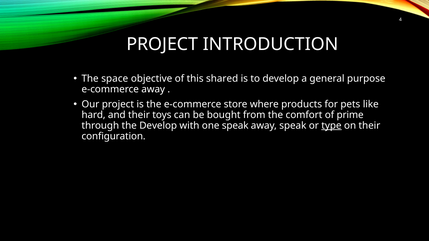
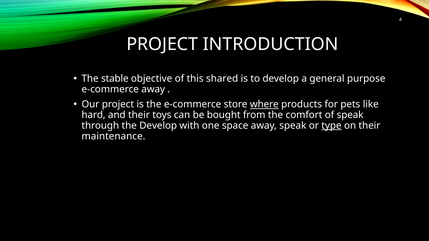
space: space -> stable (115, 79)
where underline: none -> present (264, 104)
of prime: prime -> speak (350, 115)
one speak: speak -> space (235, 126)
configuration: configuration -> maintenance (113, 136)
